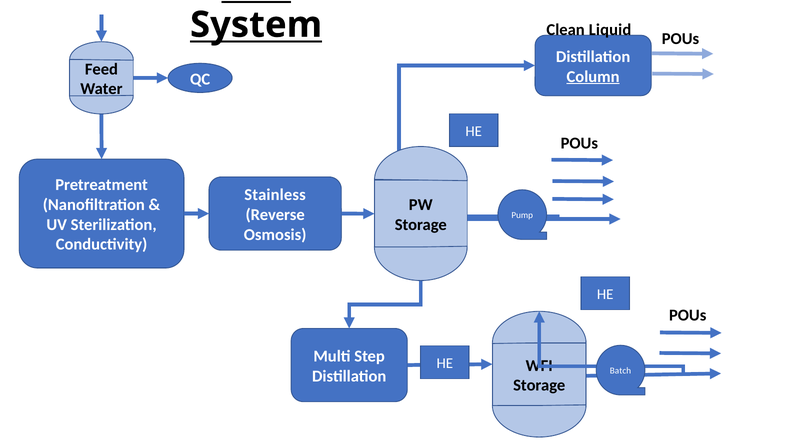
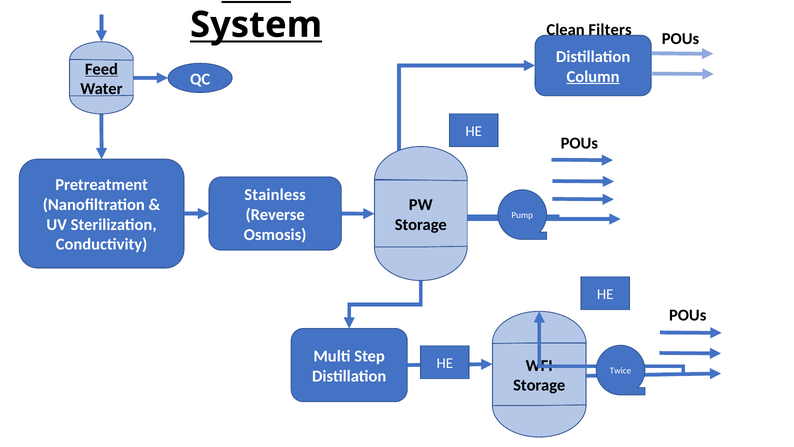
Liquid: Liquid -> Filters (610, 30)
Feed underline: none -> present (101, 69)
Batch: Batch -> Twice (620, 370)
